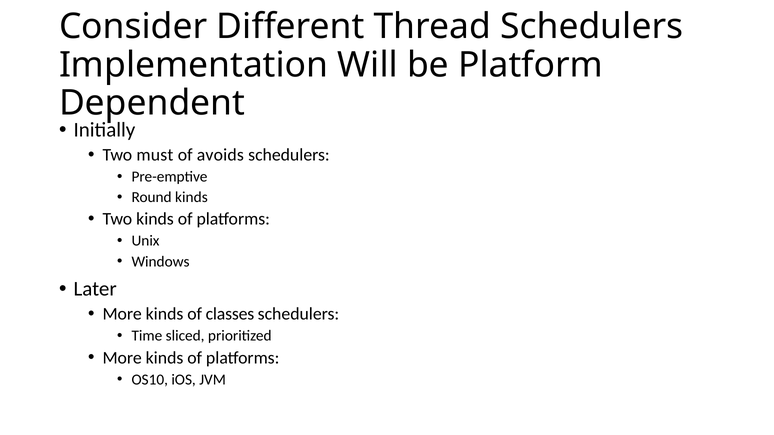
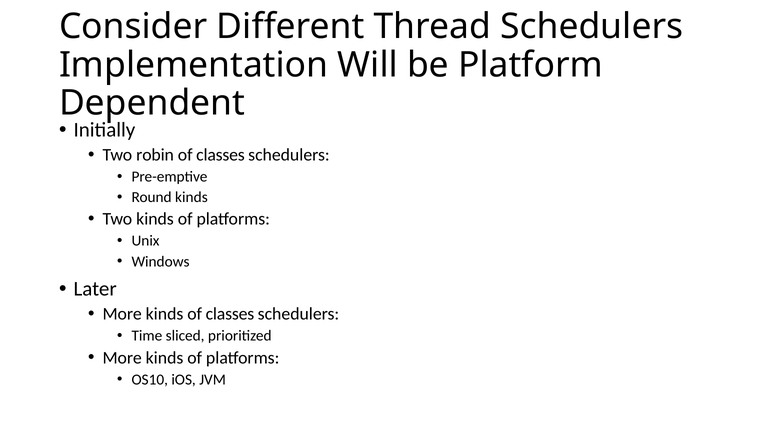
must: must -> robin (155, 155)
avoids: avoids -> classes (221, 155)
